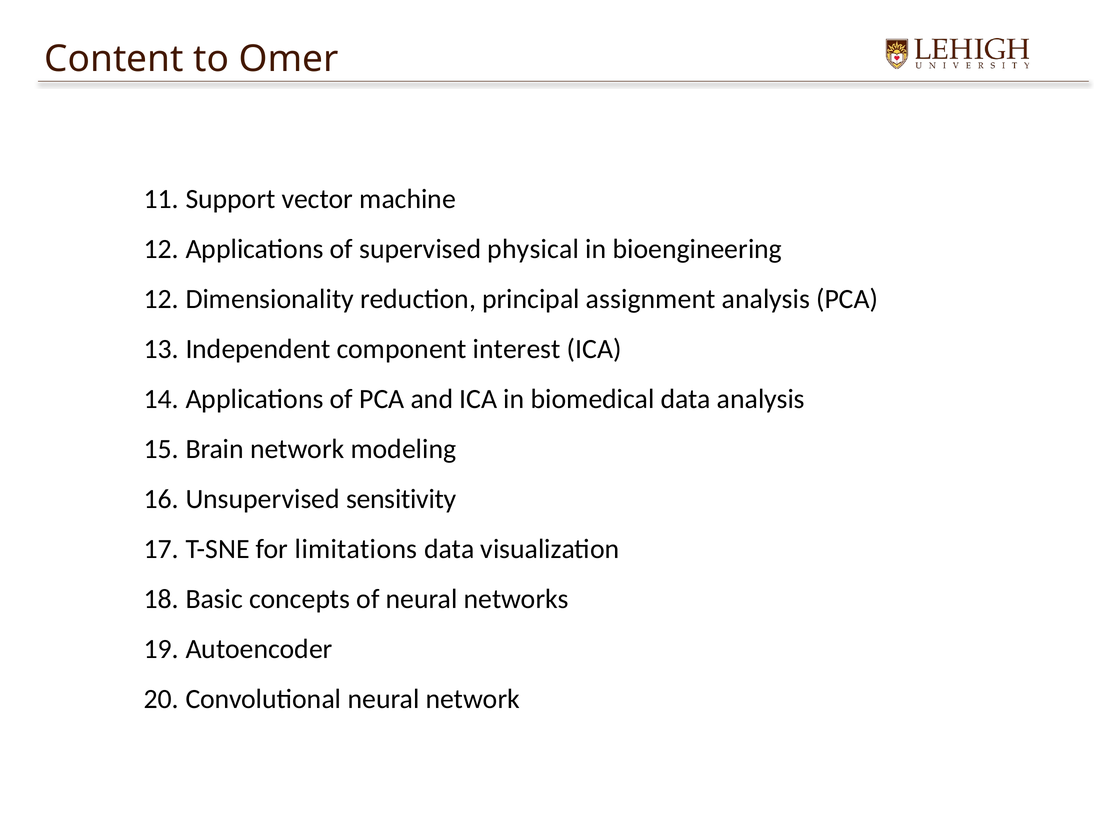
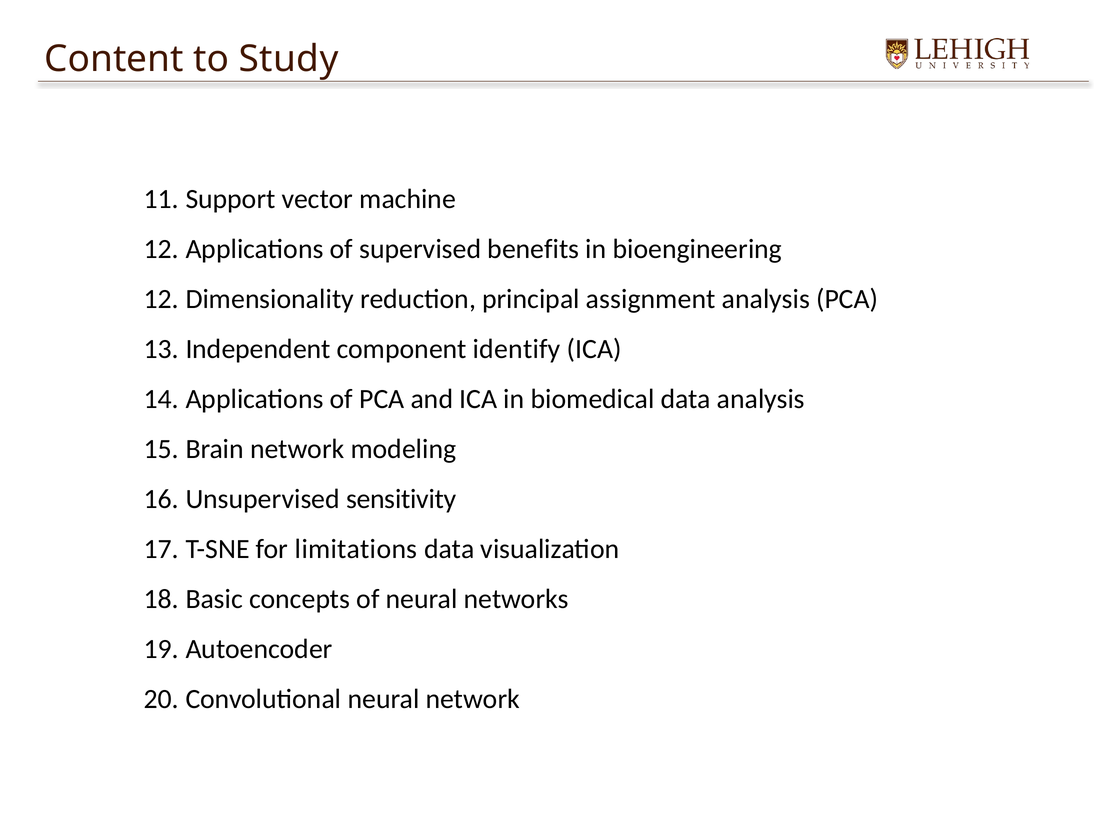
Omer: Omer -> Study (289, 59)
physical: physical -> benefits (533, 249)
interest: interest -> identify (517, 349)
